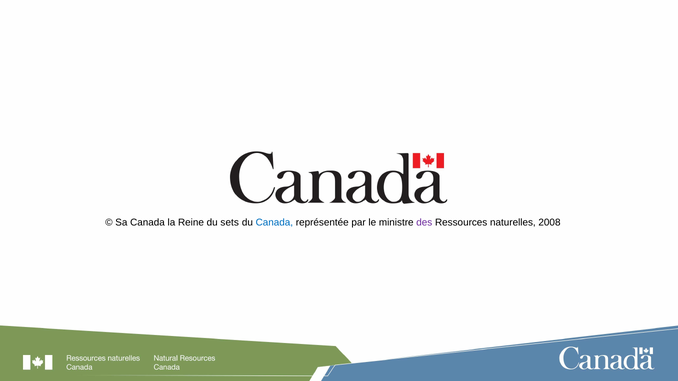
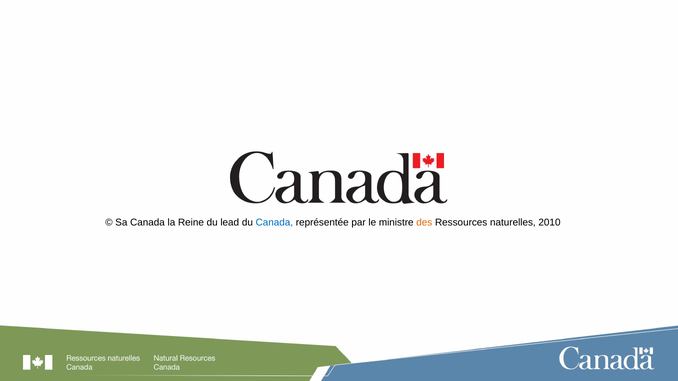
sets: sets -> lead (230, 223)
des colour: purple -> orange (424, 223)
2008: 2008 -> 2010 (549, 223)
